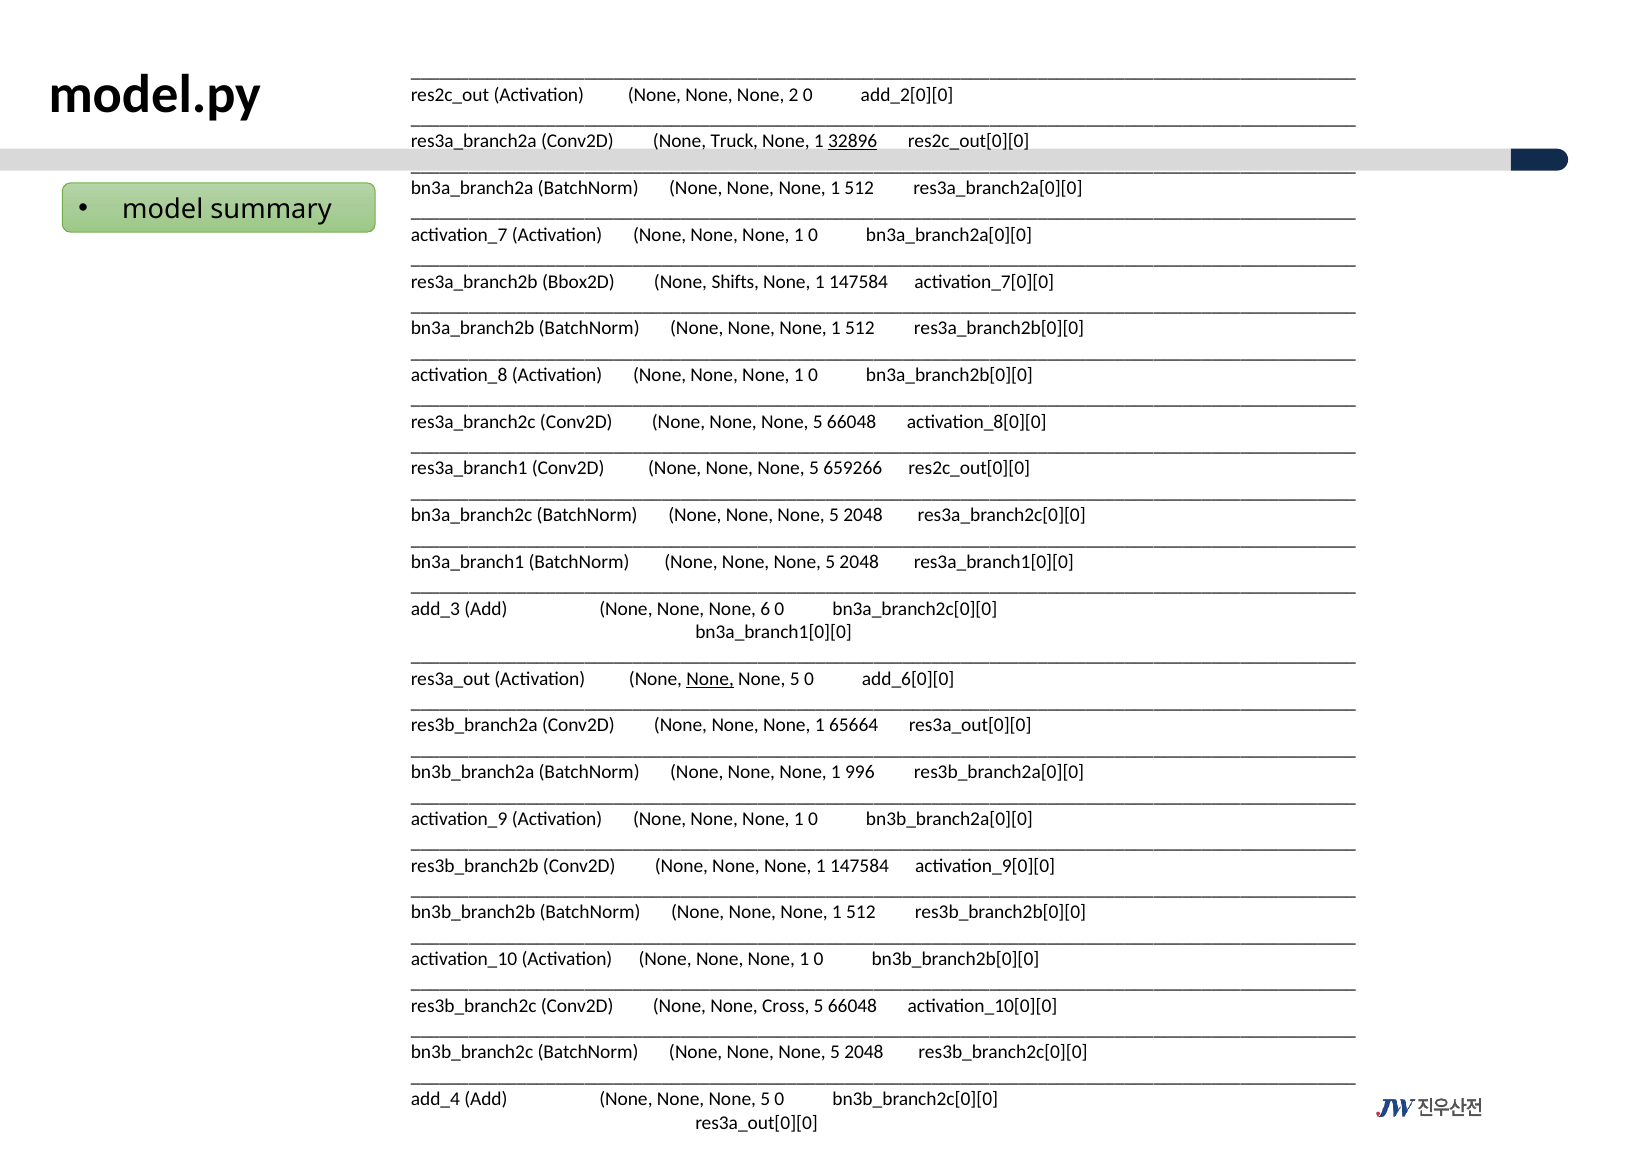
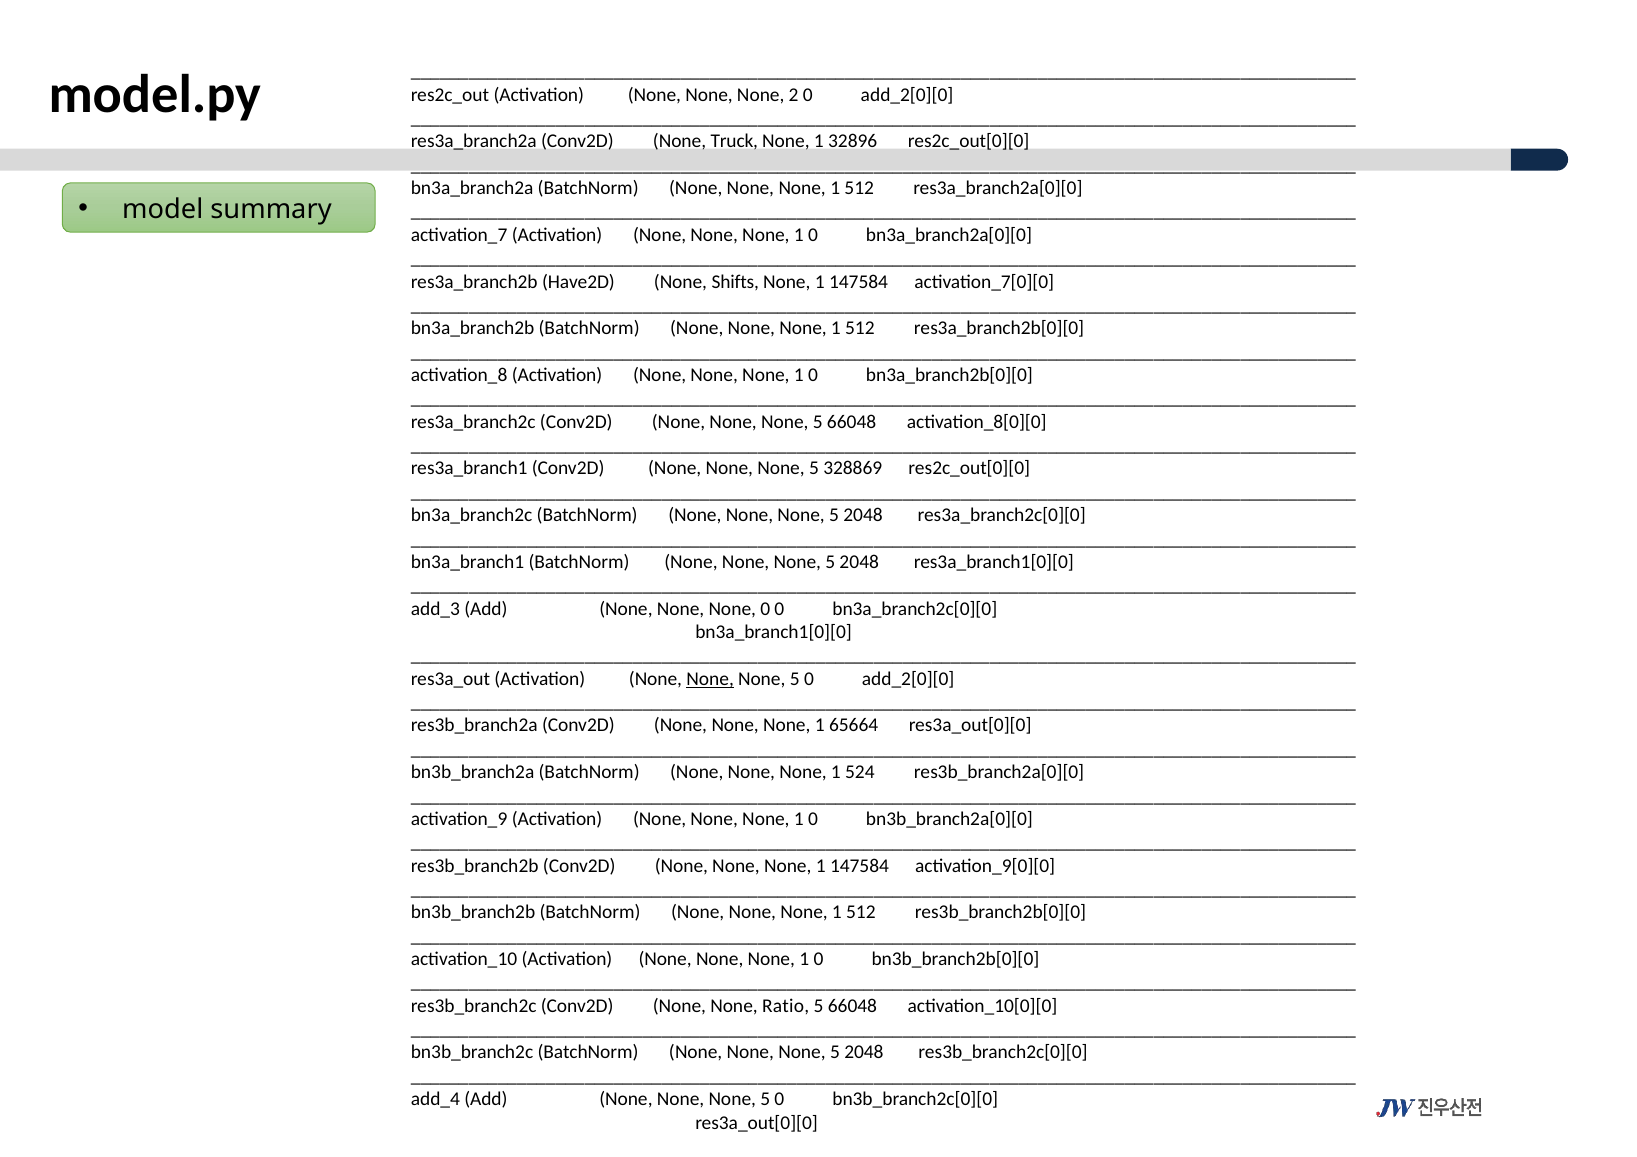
32896 underline: present -> none (853, 142)
Bbox2D: Bbox2D -> Have2D (578, 282)
659266: 659266 -> 328869 (853, 469)
None 6: 6 -> 0 (765, 609)
5 0 add_6[0][0: add_6[0][0 -> add_2[0][0 (908, 679)
996: 996 -> 524 (860, 773)
Cross: Cross -> Ratio (786, 1006)
